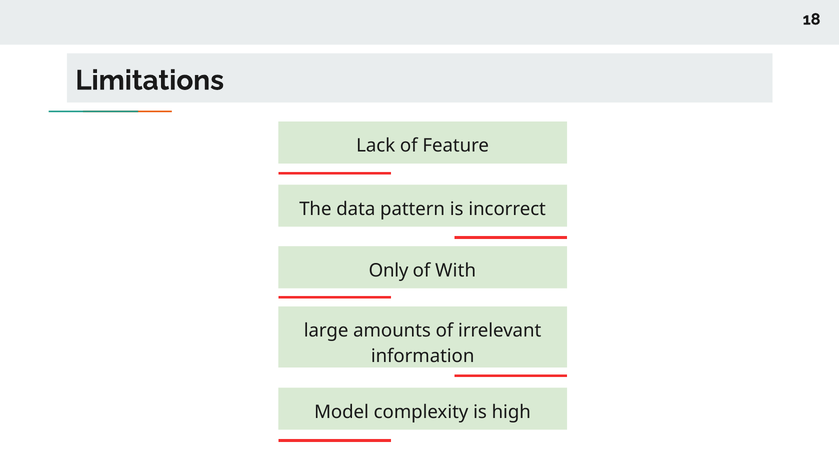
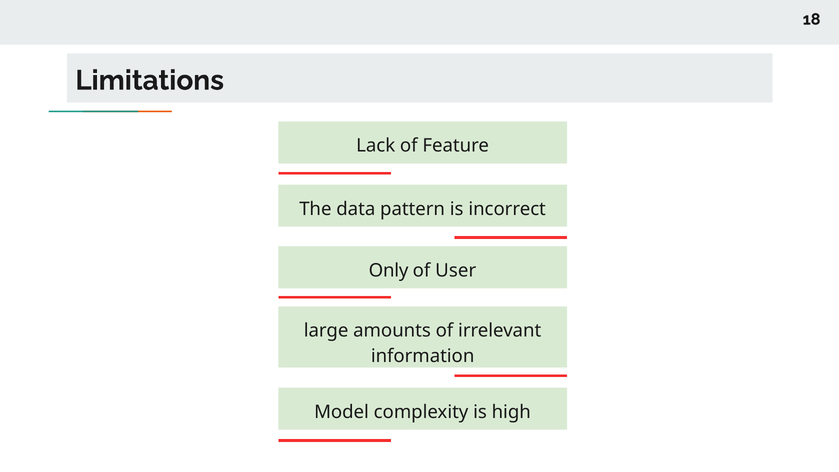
With: With -> User (456, 270)
